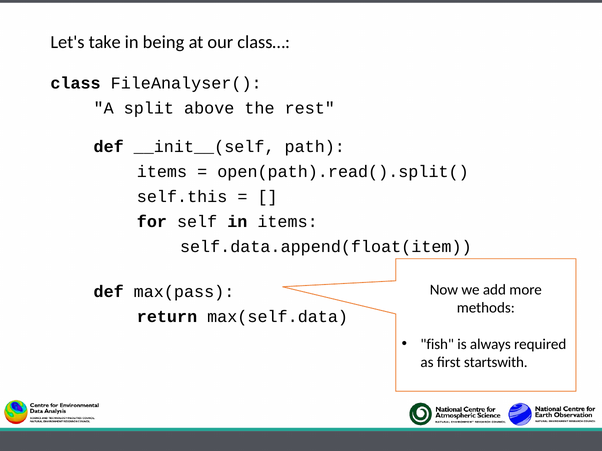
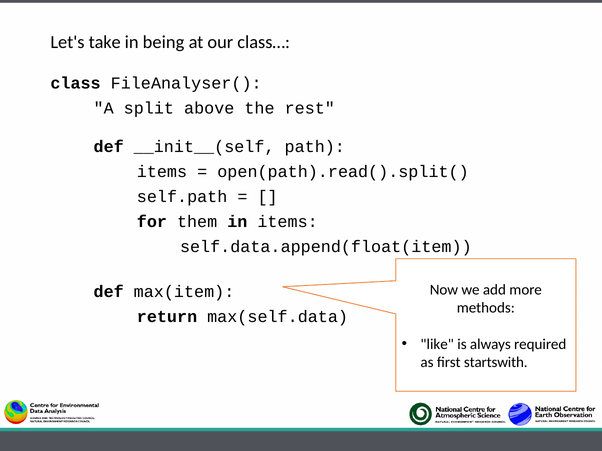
self.this: self.this -> self.path (182, 197)
self: self -> them (197, 222)
max(pass: max(pass -> max(item (184, 292)
fish: fish -> like (437, 344)
